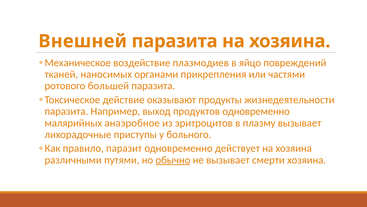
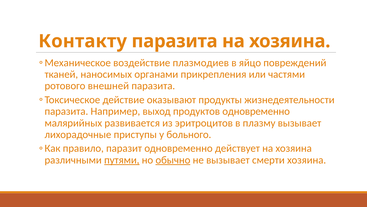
Внешней: Внешней -> Контакту (83, 41)
большей: большей -> внешней (108, 86)
анаэробное: анаэробное -> развивается (132, 123)
путями underline: none -> present (122, 160)
